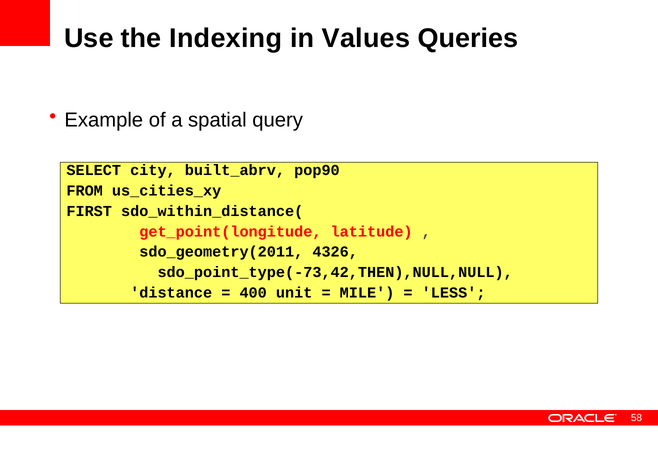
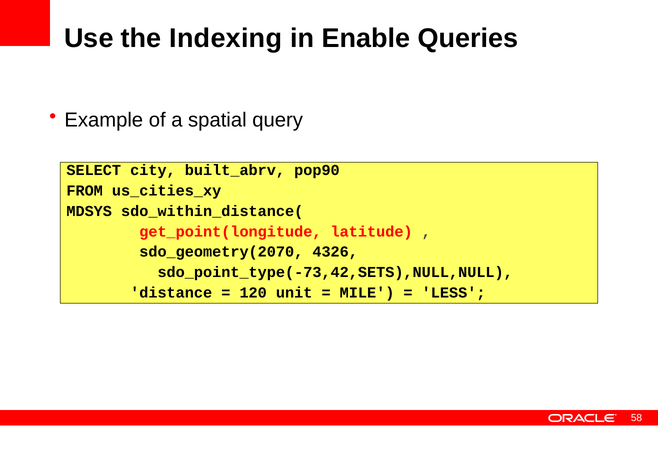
Values: Values -> Enable (366, 38)
FIRST: FIRST -> MDSYS (89, 211)
sdo_geometry(2011: sdo_geometry(2011 -> sdo_geometry(2070 (221, 252)
sdo_point_type(-73,42,THEN),NULL,NULL: sdo_point_type(-73,42,THEN),NULL,NULL -> sdo_point_type(-73,42,SETS),NULL,NULL (335, 272)
400: 400 -> 120 (253, 292)
